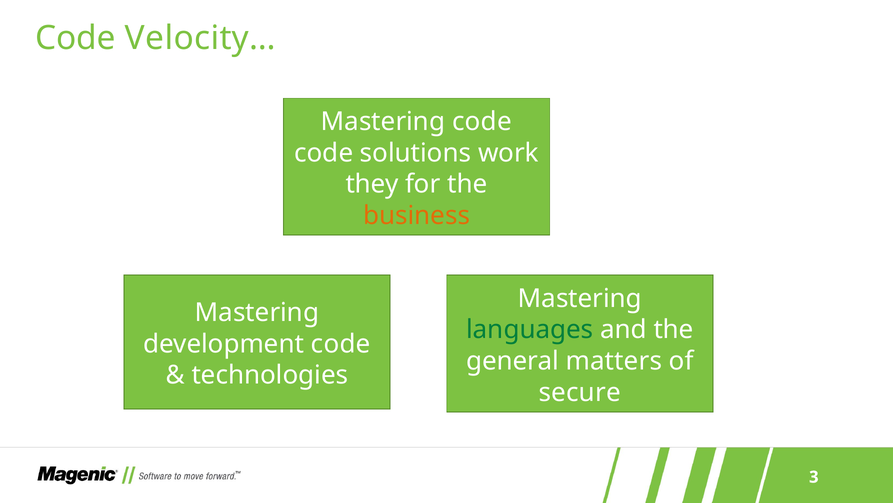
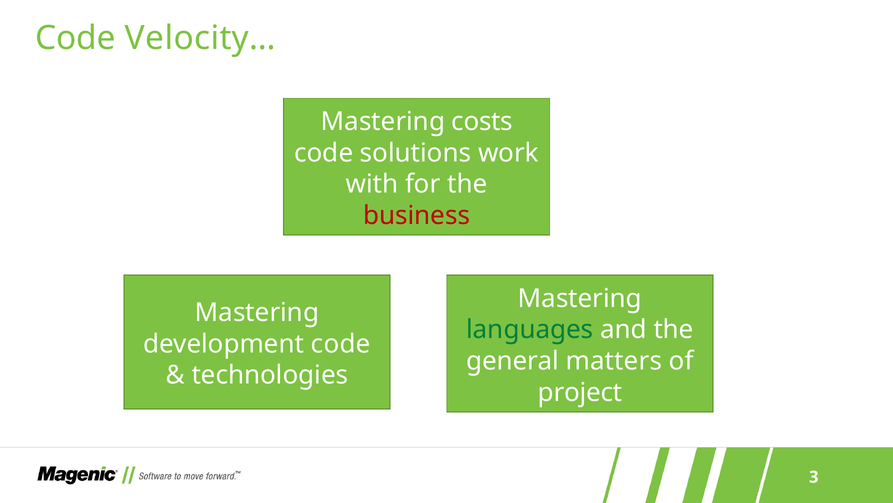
Mastering code: code -> costs (482, 121)
they: they -> with (372, 184)
business colour: orange -> red (417, 215)
secure: secure -> project (580, 392)
